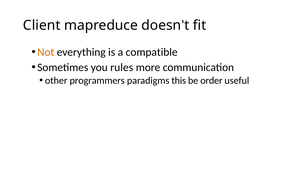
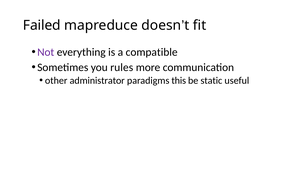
Client: Client -> Failed (42, 25)
Not colour: orange -> purple (46, 52)
programmers: programmers -> administrator (97, 81)
order: order -> static (211, 81)
